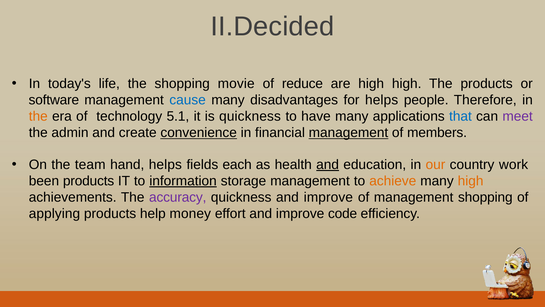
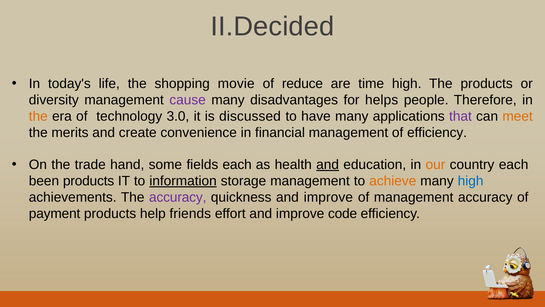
are high: high -> time (371, 84)
software: software -> diversity (54, 100)
cause colour: blue -> purple (188, 100)
5.1: 5.1 -> 3.0 (178, 116)
is quickness: quickness -> discussed (250, 116)
that colour: blue -> purple (460, 116)
meet colour: purple -> orange (518, 116)
admin: admin -> merits (70, 133)
convenience underline: present -> none (199, 133)
management underline: present -> none (348, 133)
of members: members -> efficiency (437, 133)
team: team -> trade (90, 164)
hand helps: helps -> some (165, 164)
country work: work -> each (514, 164)
high colour: orange -> blue (471, 181)
management shopping: shopping -> accuracy (485, 197)
applying: applying -> payment (55, 213)
money: money -> friends (190, 213)
